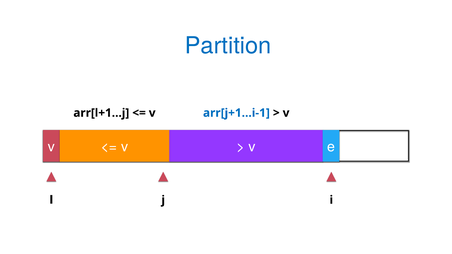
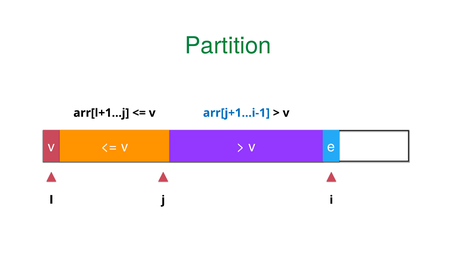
Partition colour: blue -> green (228, 46)
